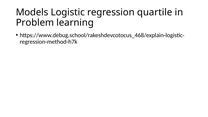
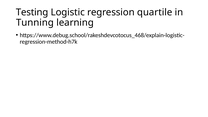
Models: Models -> Testing (32, 12)
Problem: Problem -> Tunning (35, 23)
